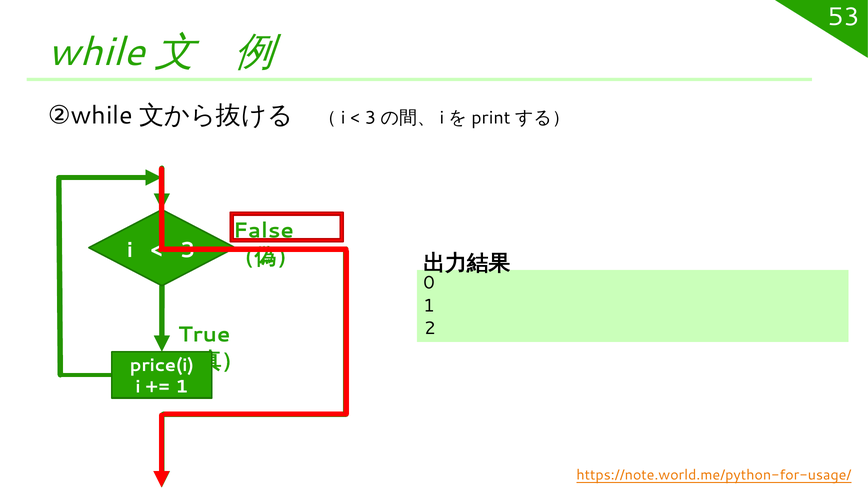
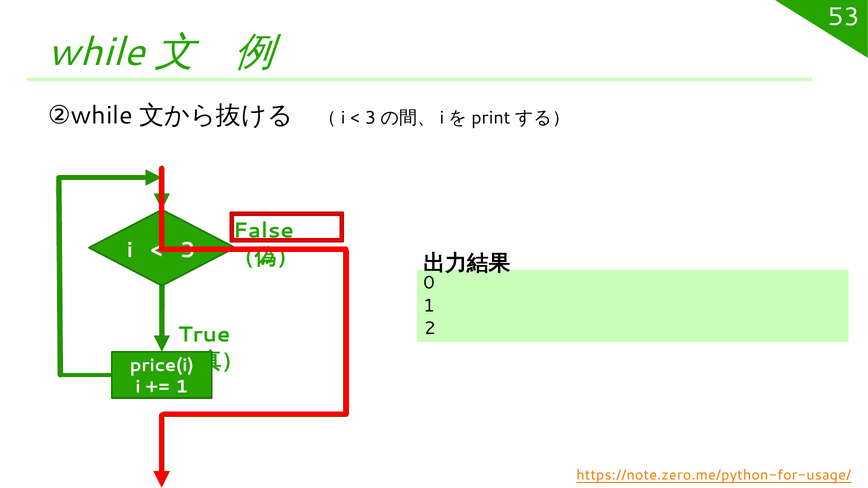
https://note.world.me/python-for-usage/: https://note.world.me/python-for-usage/ -> https://note.zero.me/python-for-usage/ (714, 475)
